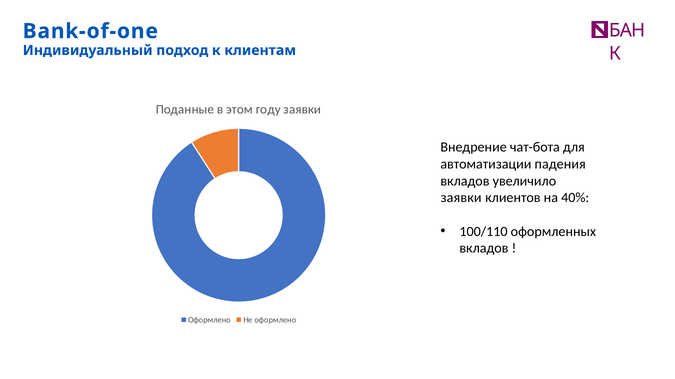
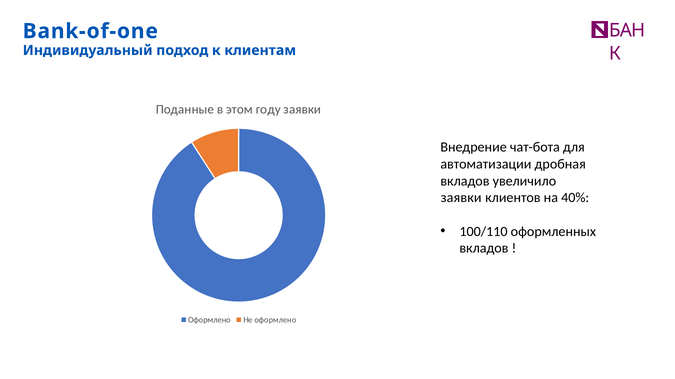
падения: падения -> дробная (560, 164)
